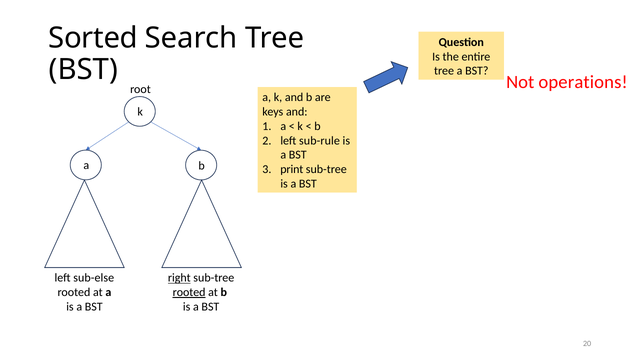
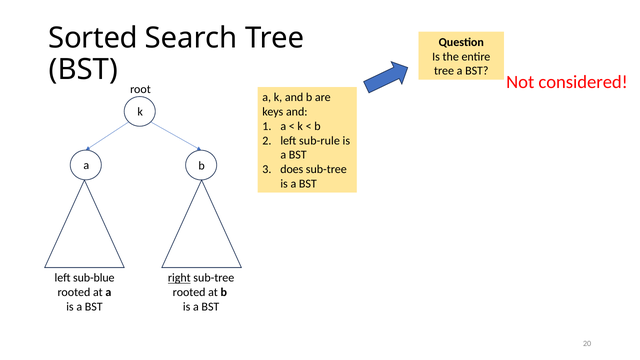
operations: operations -> considered (583, 82)
print: print -> does (292, 169)
sub-else: sub-else -> sub-blue (94, 278)
rooted underline: present -> none (189, 292)
